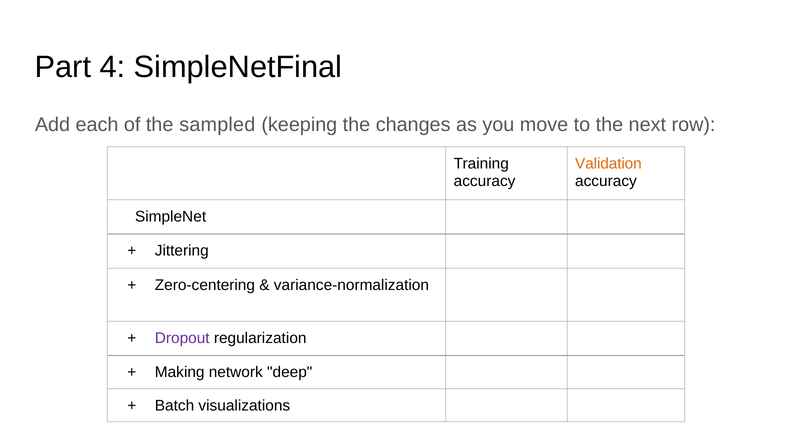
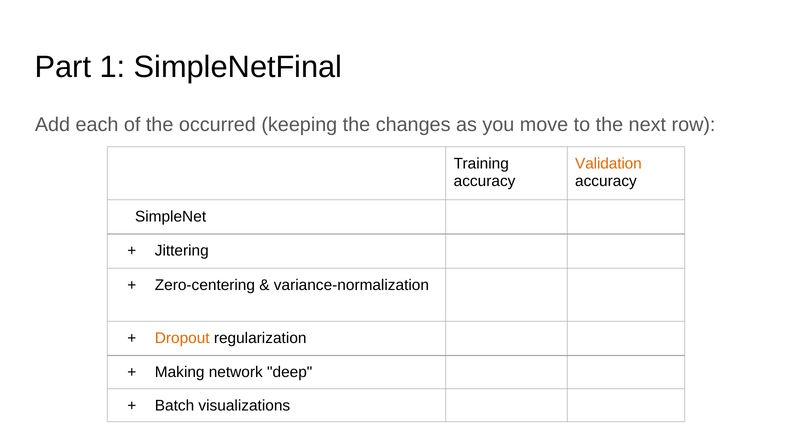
4: 4 -> 1 (113, 67)
sampled: sampled -> occurred (217, 125)
Dropout colour: purple -> orange (182, 338)
